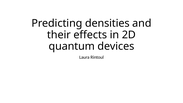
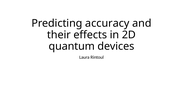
densities: densities -> accuracy (107, 23)
